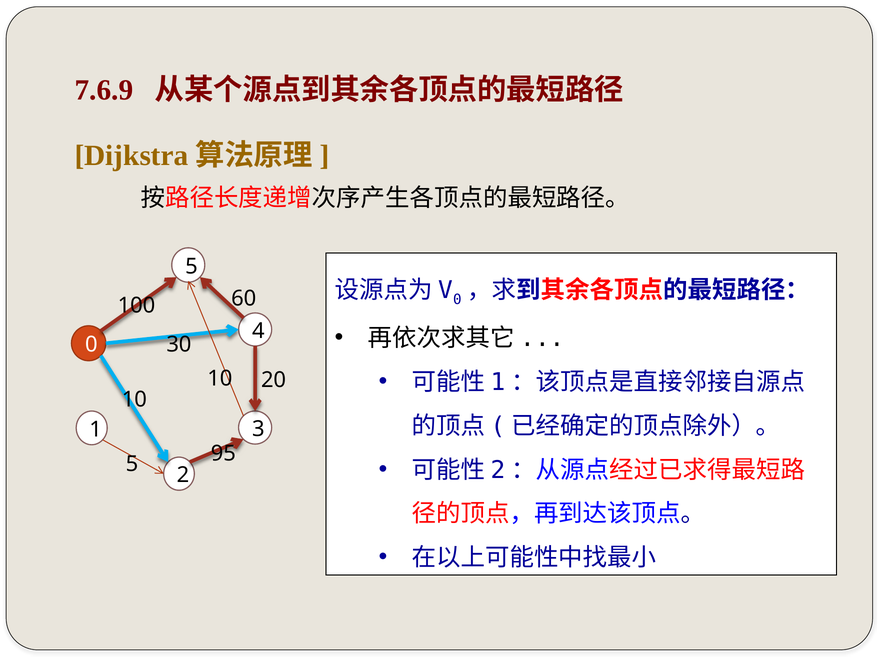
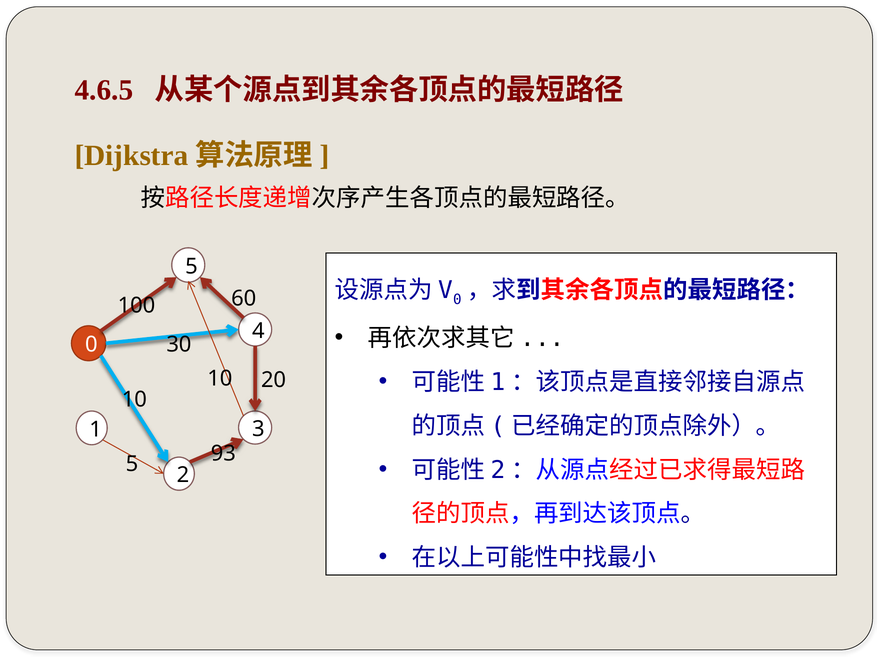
7.6.9: 7.6.9 -> 4.6.5 (104, 90)
95: 95 -> 93 (223, 454)
